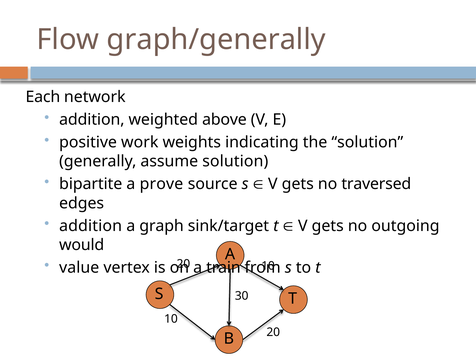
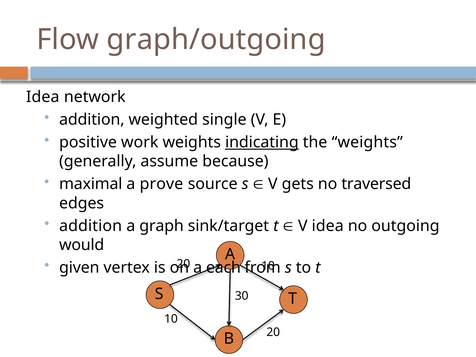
graph/generally: graph/generally -> graph/outgoing (216, 40)
Each: Each -> Idea (43, 97)
above: above -> single (224, 120)
indicating underline: none -> present (262, 142)
the solution: solution -> weights (367, 142)
assume solution: solution -> because (235, 161)
bipartite: bipartite -> maximal (91, 184)
gets: gets -> idea (328, 226)
value: value -> given (79, 267)
train: train -> each (223, 267)
